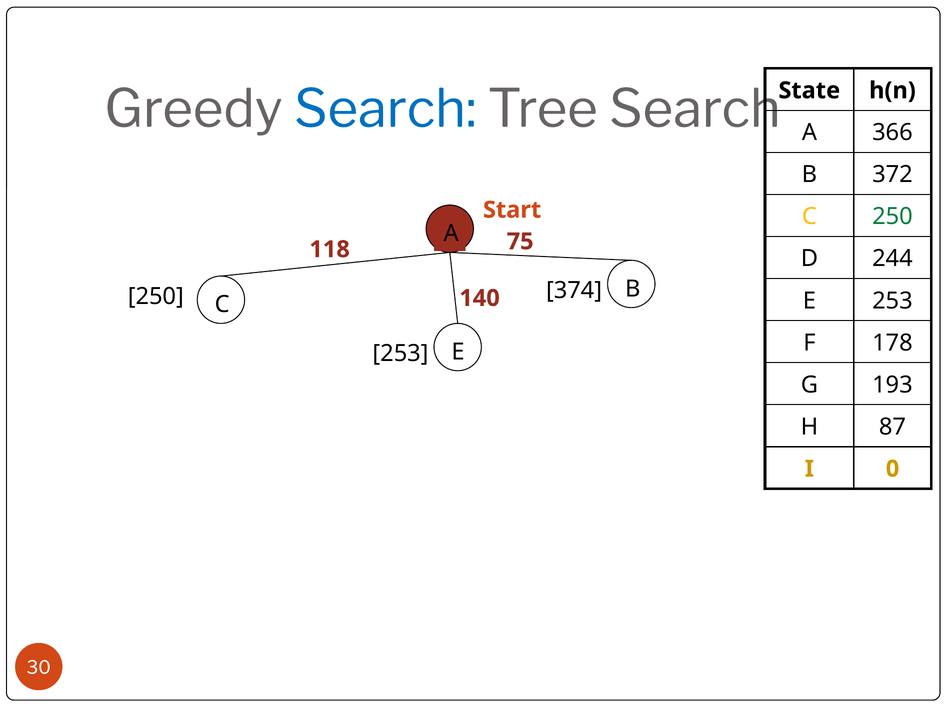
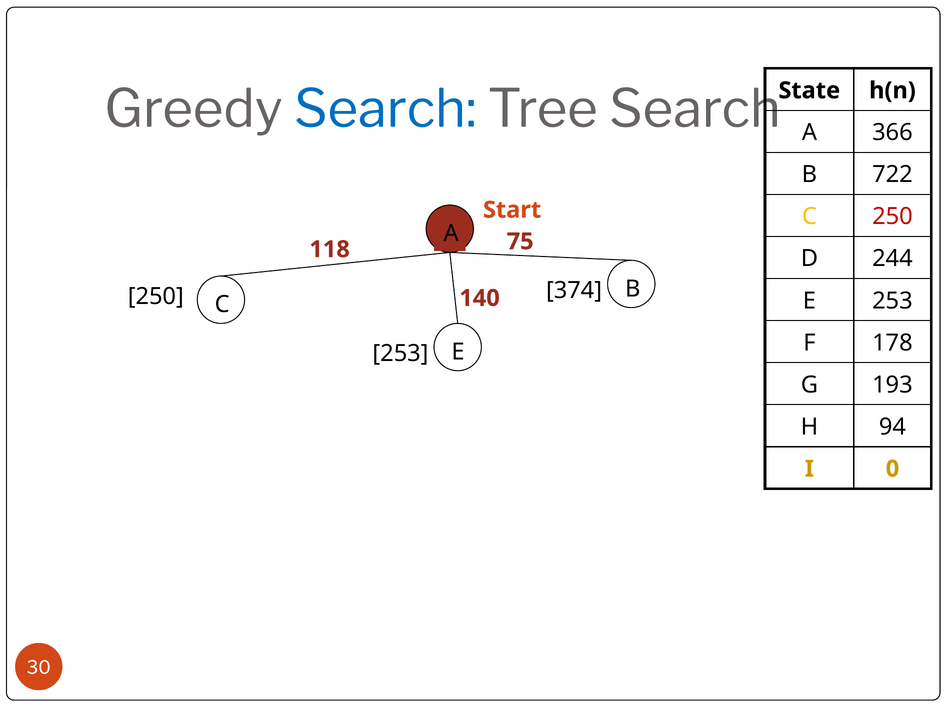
372: 372 -> 722 (892, 175)
250 colour: green -> red (892, 217)
87: 87 -> 94 (892, 427)
